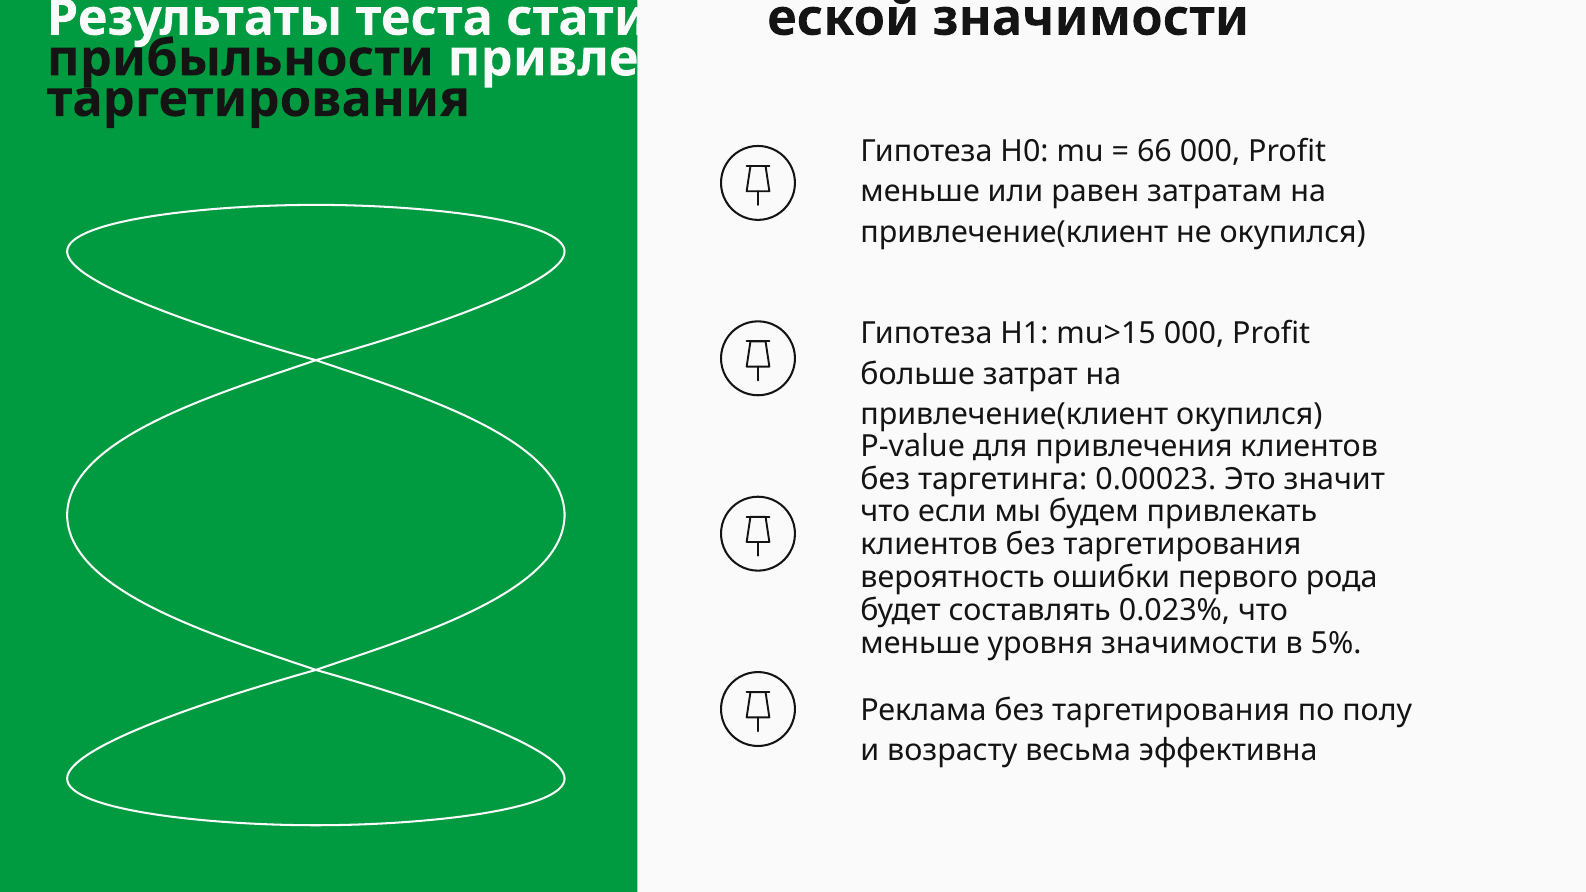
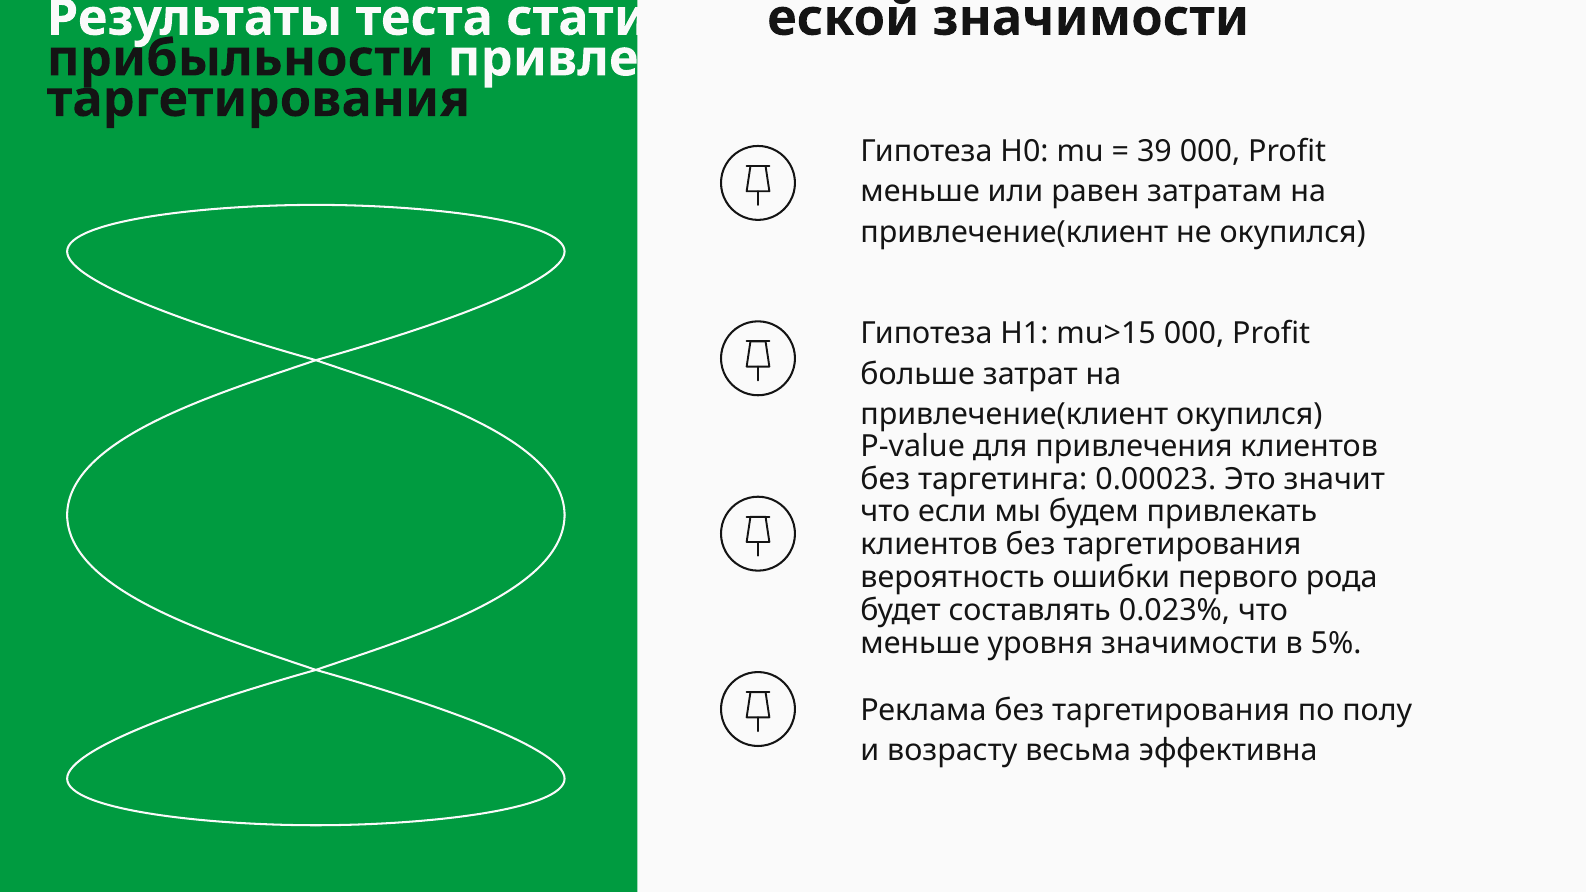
66: 66 -> 39 (1154, 151)
